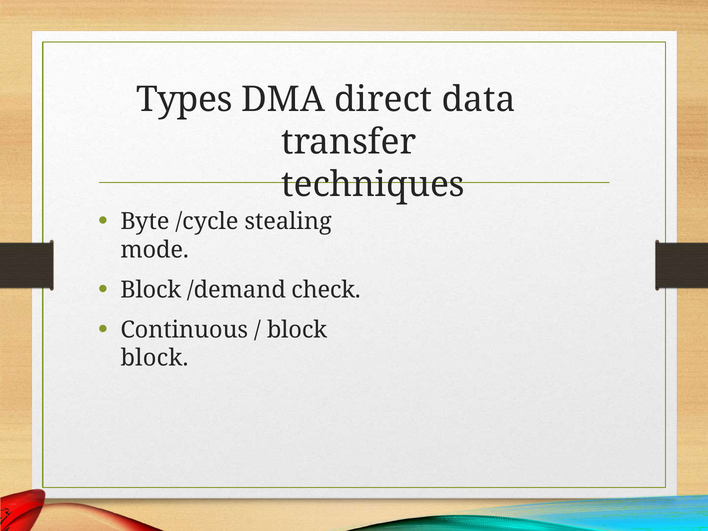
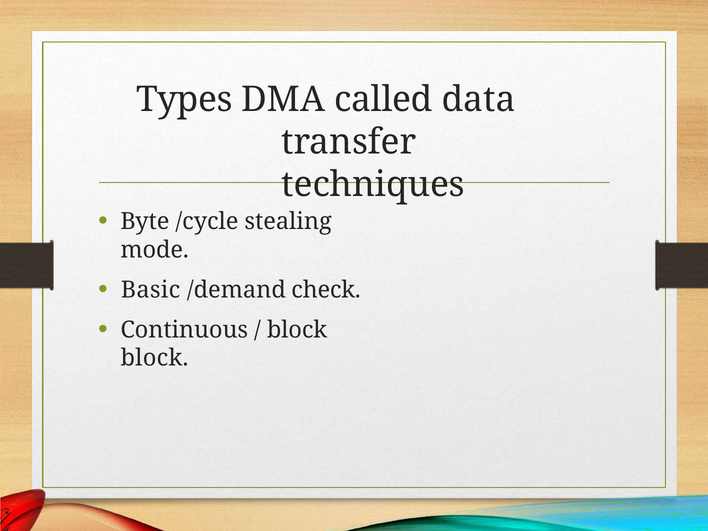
direct: direct -> called (383, 100)
Block: Block -> Basic (151, 290)
